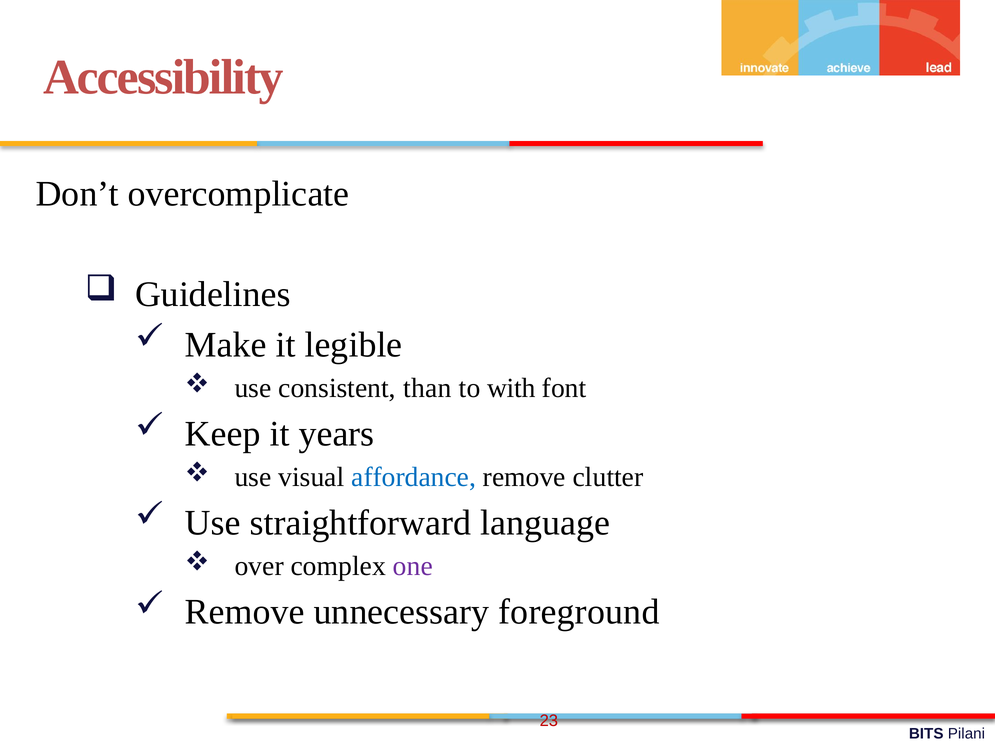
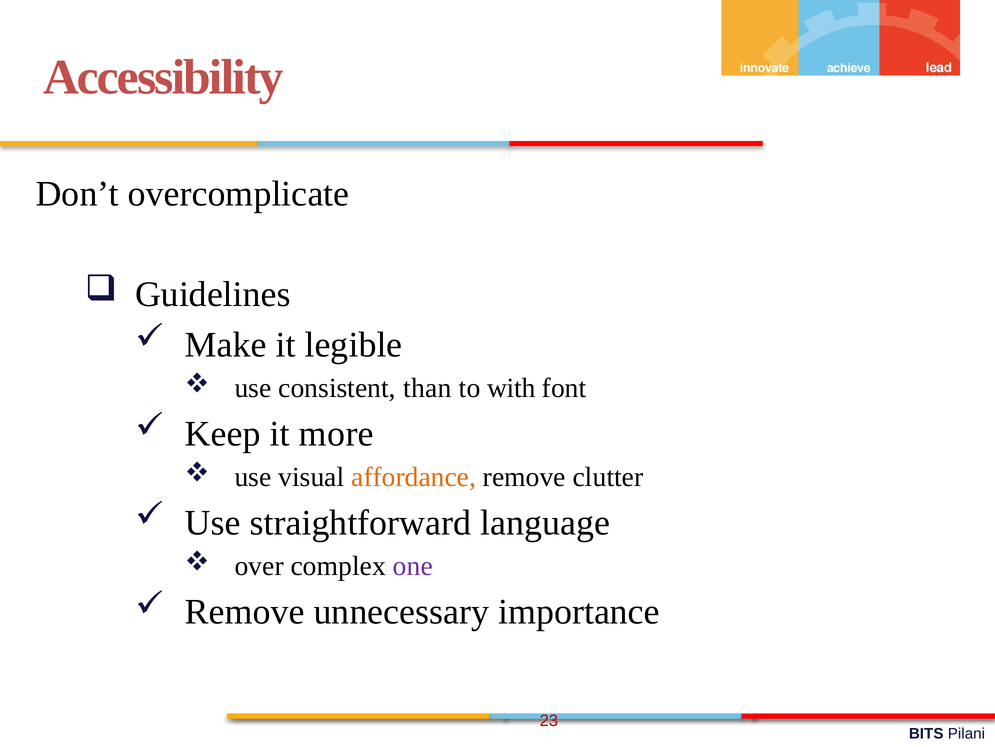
years: years -> more (336, 433)
affordance colour: blue -> orange (414, 477)
foreground: foreground -> importance (579, 611)
